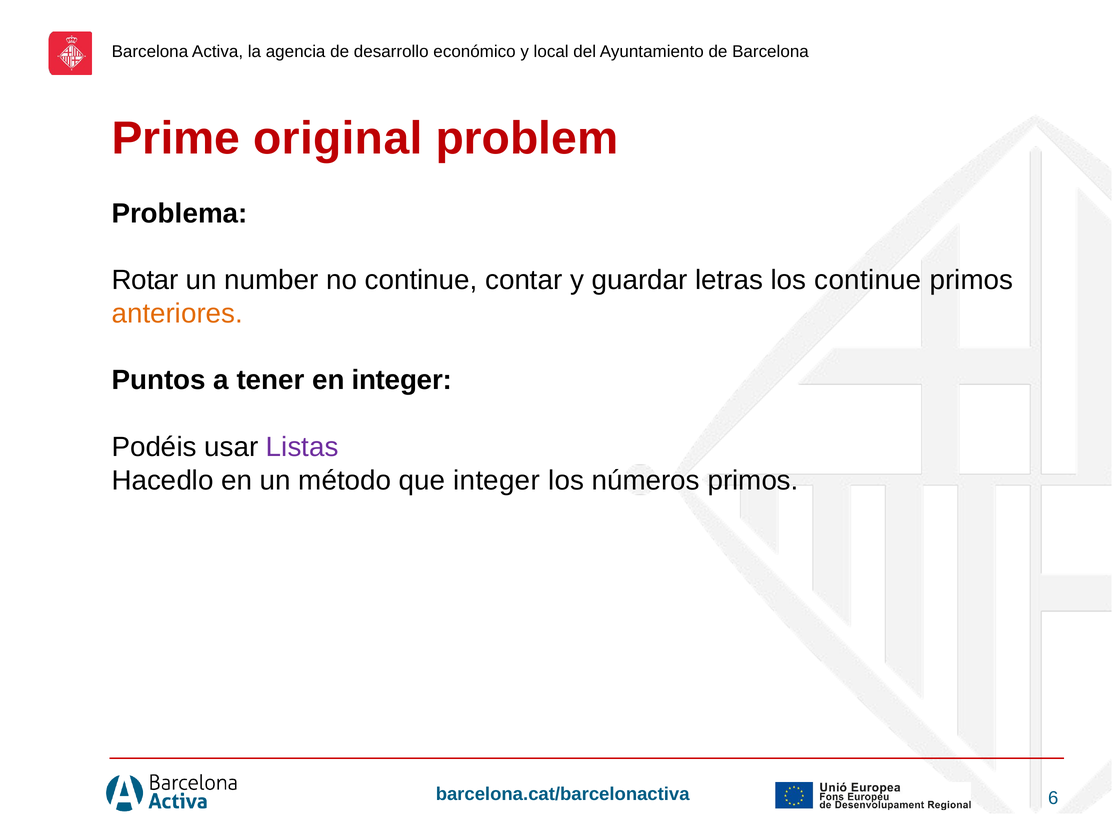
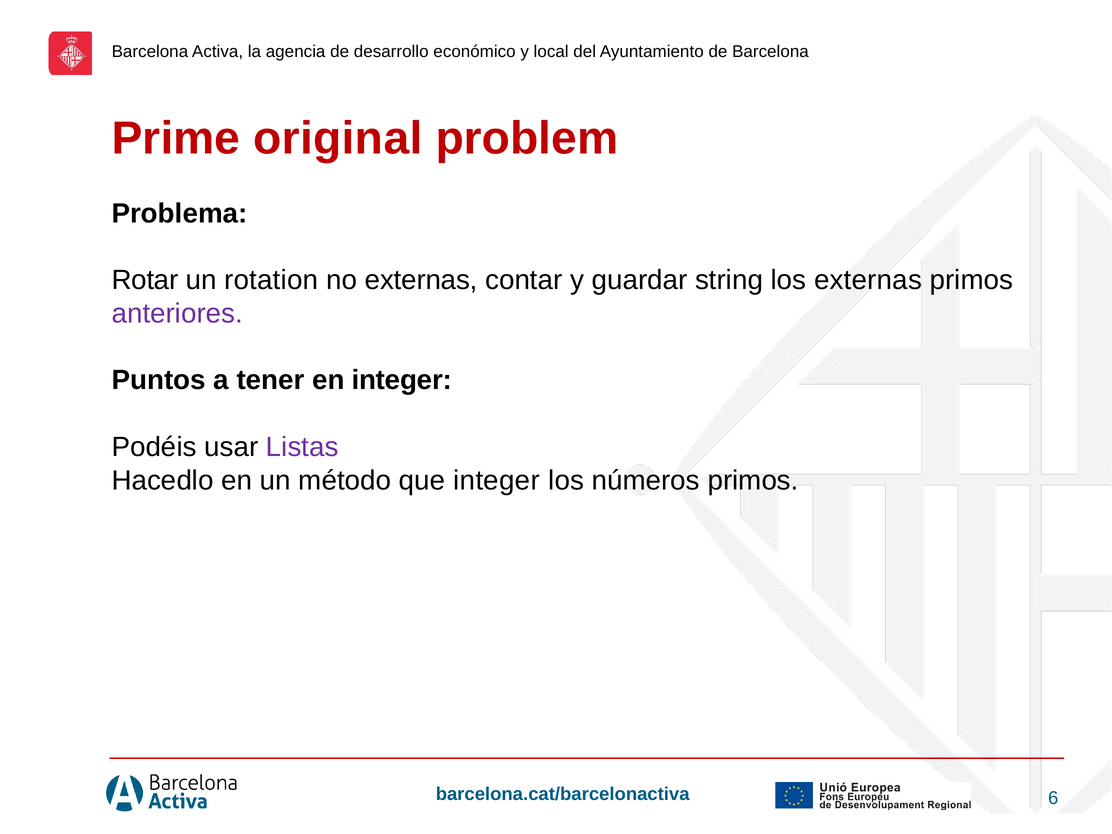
number: number -> rotation (271, 280)
no continue: continue -> externas (421, 280)
letras: letras -> string (729, 280)
los continue: continue -> externas (868, 280)
anteriores colour: orange -> purple (177, 314)
